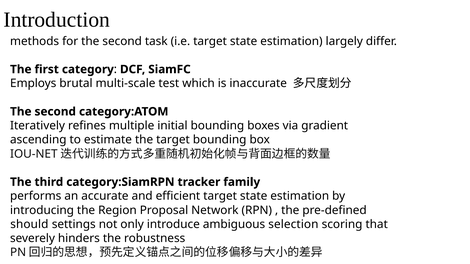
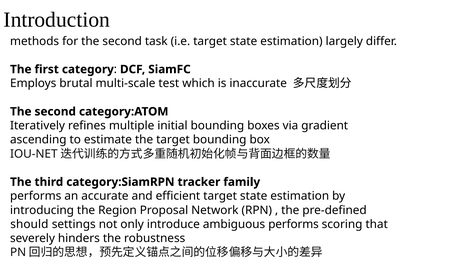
ambiguous selection: selection -> performs (294, 225)
